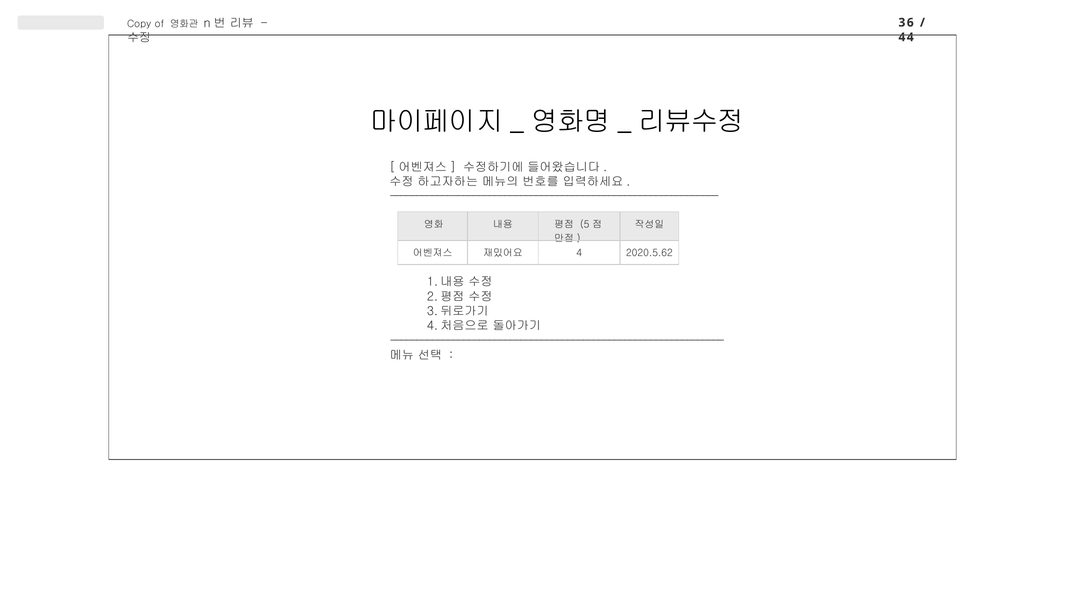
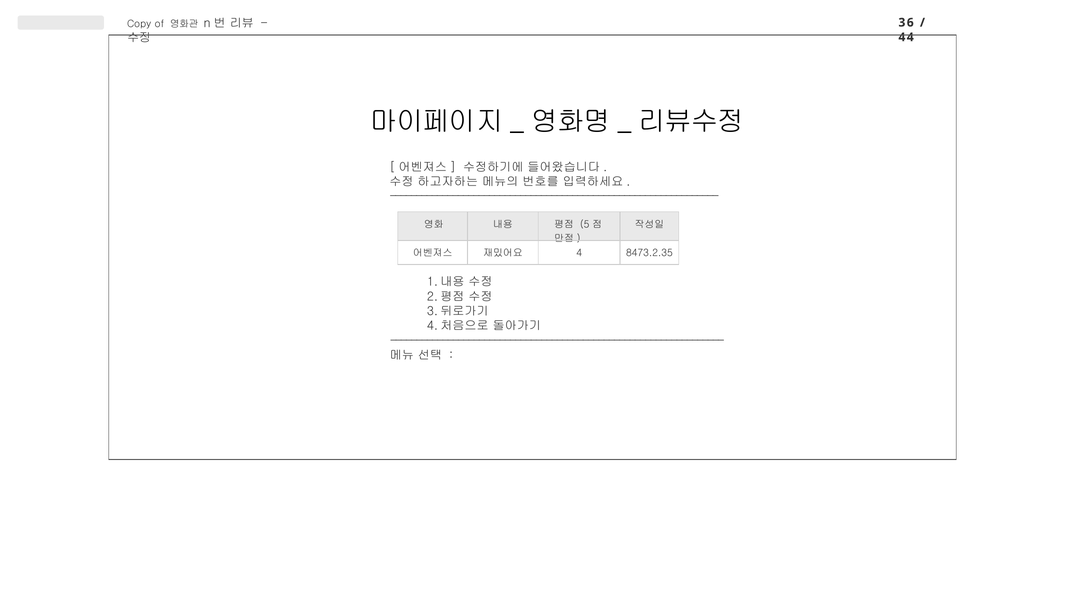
2020.5.62: 2020.5.62 -> 8473.2.35 (649, 253)
